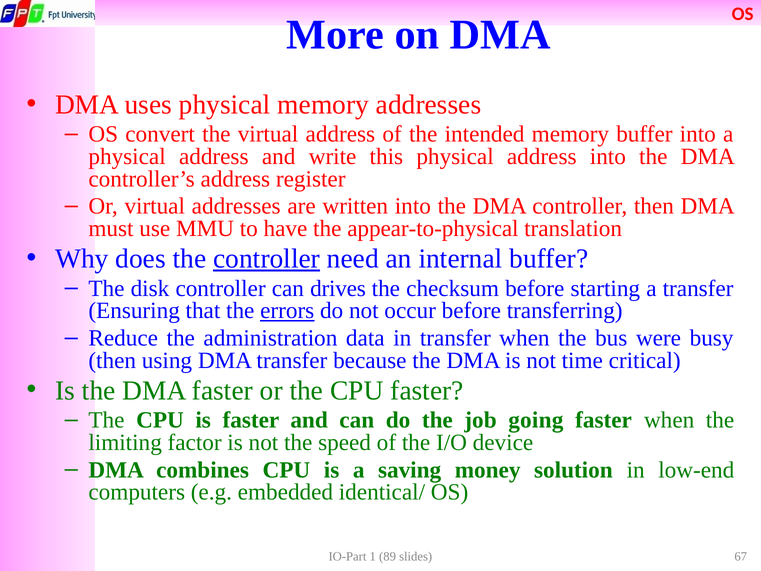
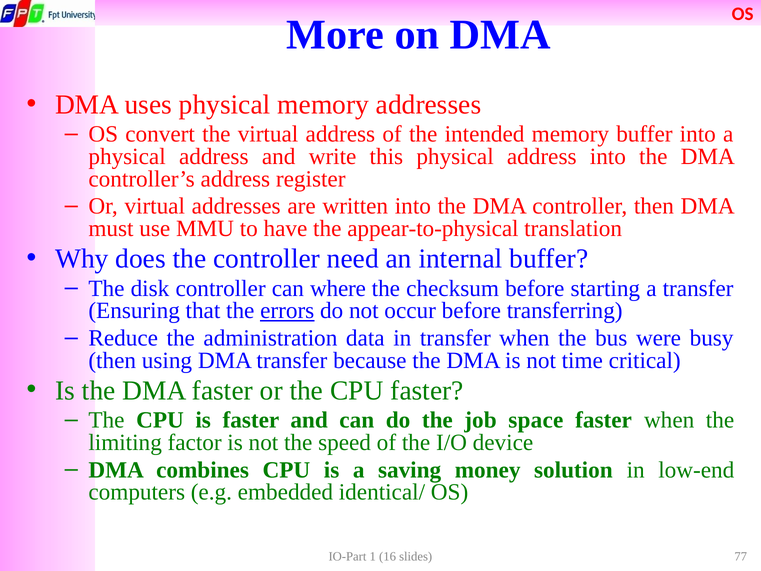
controller underline: present -> none (267, 259)
drives: drives -> where (338, 288)
going: going -> space (536, 420)
89: 89 -> 16 (388, 556)
67: 67 -> 77 (741, 556)
